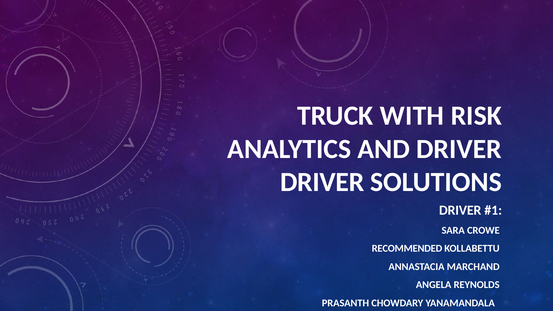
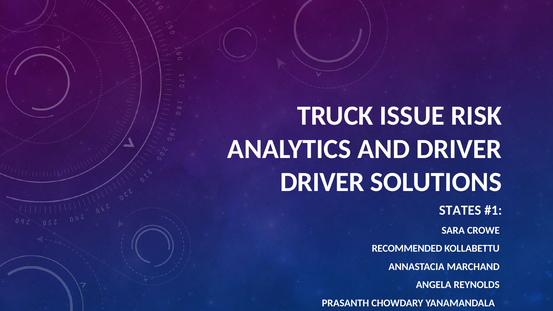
WITH: WITH -> ISSUE (412, 116)
DRIVER: DRIVER -> STATES (460, 210)
